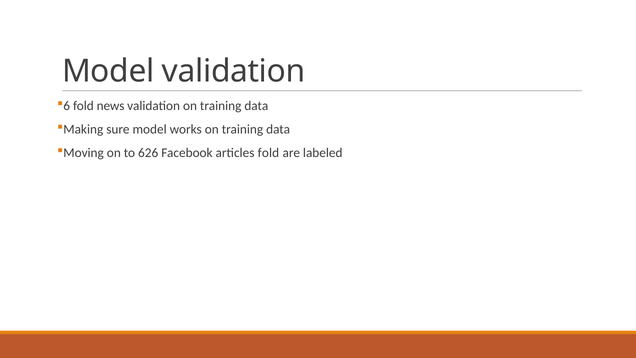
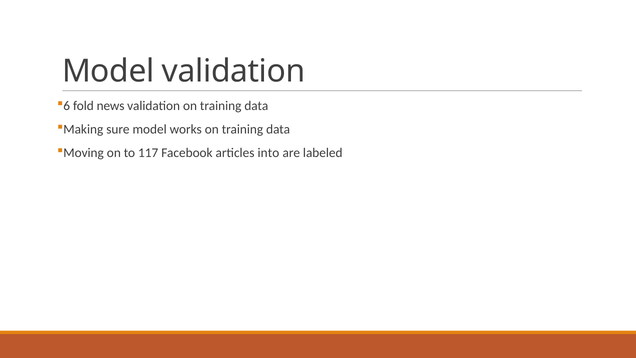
626: 626 -> 117 (148, 153)
articles fold: fold -> into (268, 153)
